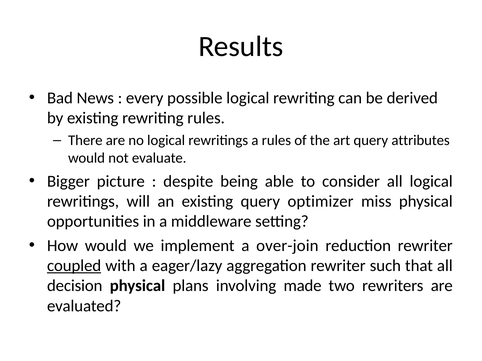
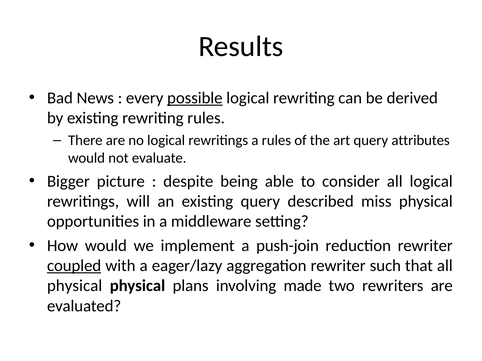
possible underline: none -> present (195, 98)
optimizer: optimizer -> described (321, 202)
over-join: over-join -> push-join (288, 246)
decision: decision -> physical (75, 286)
